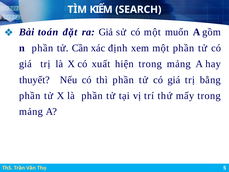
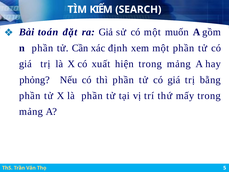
thuyết: thuyết -> phỏng (35, 80)
